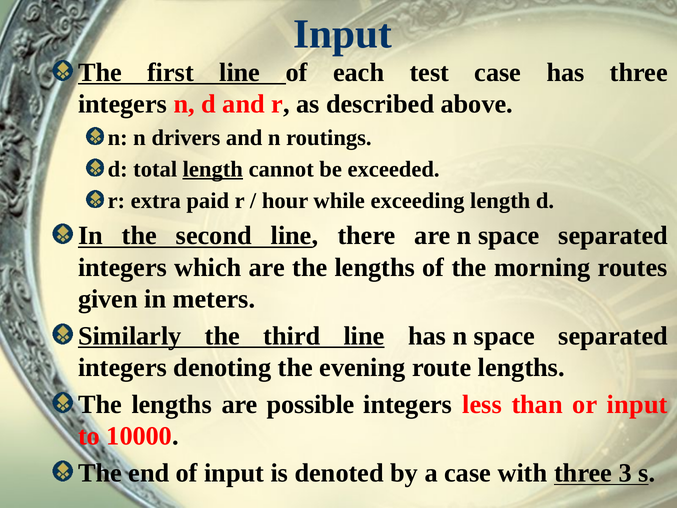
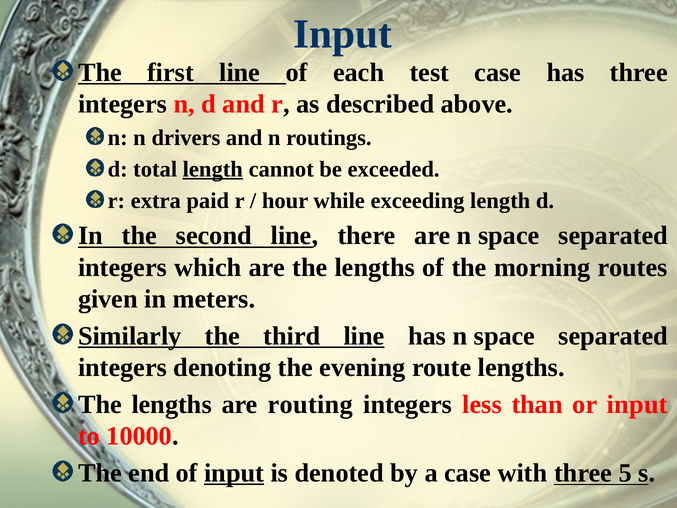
possible: possible -> routing (310, 404)
input underline: none -> present (234, 473)
3: 3 -> 5 (625, 473)
